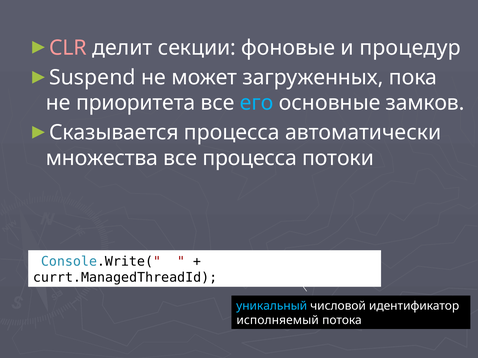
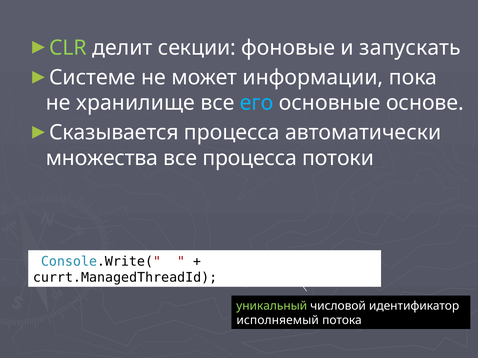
CLR colour: pink -> light green (68, 48)
процедур: процедур -> запускать (410, 48)
Suspend: Suspend -> Системе (92, 78)
загруженных: загруженных -> информации (313, 78)
приоритета: приоритета -> хранилище (136, 103)
замков: замков -> основе (425, 103)
уникальный colour: light blue -> light green (272, 306)
